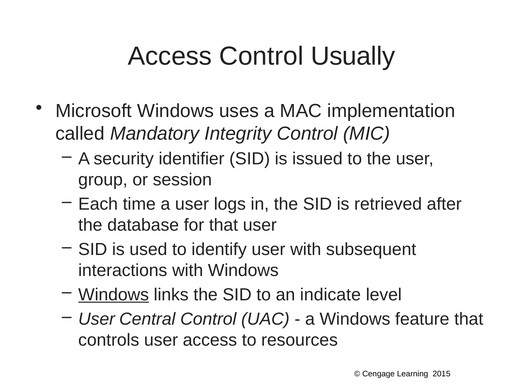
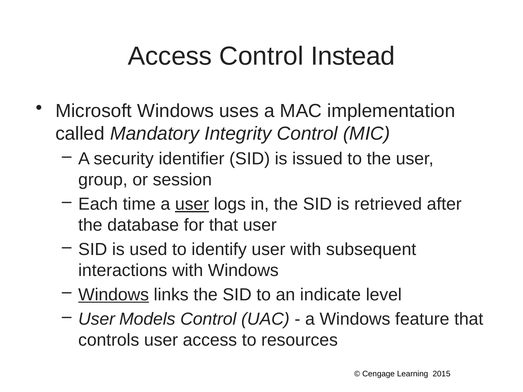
Usually: Usually -> Instead (353, 56)
user underline: none -> present (192, 204)
Central: Central -> Models (147, 319)
